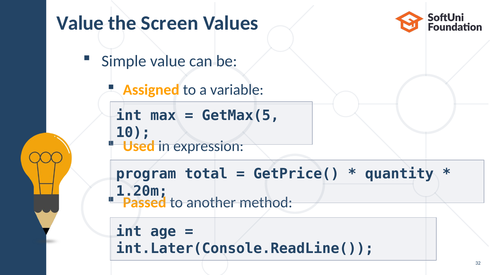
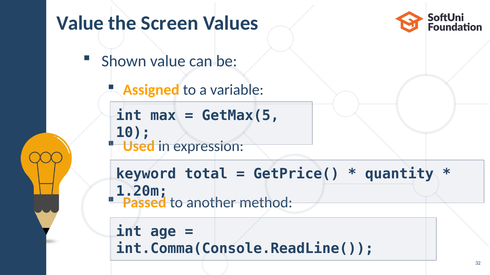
Simple: Simple -> Shown (124, 61)
program: program -> keyword (146, 174)
int.Later(Console.ReadLine(: int.Later(Console.ReadLine( -> int.Comma(Console.ReadLine( (245, 249)
